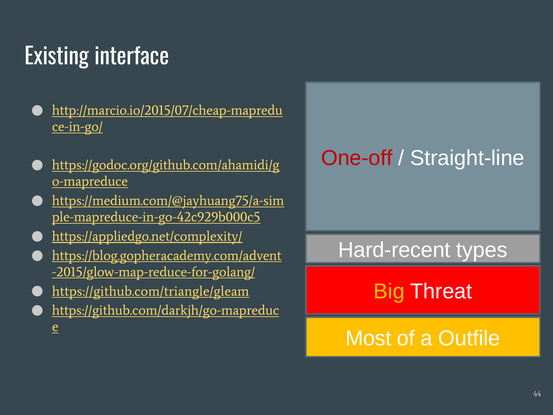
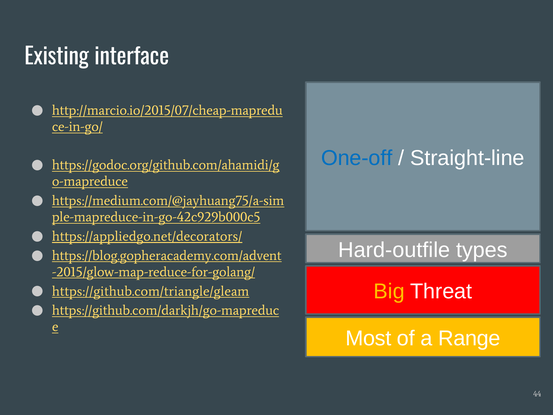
One-off colour: red -> blue (357, 158)
https://appliedgo.net/complexity/: https://appliedgo.net/complexity/ -> https://appliedgo.net/decorators/ (147, 236)
Hard-recent: Hard-recent -> Hard-outfile (394, 250)
Outfile: Outfile -> Range (469, 338)
